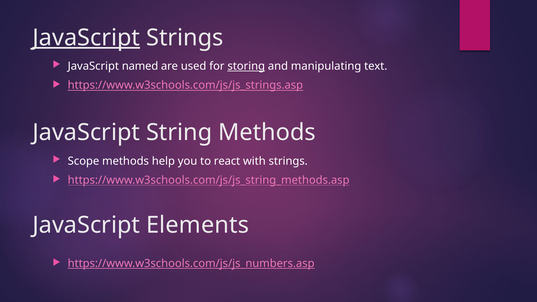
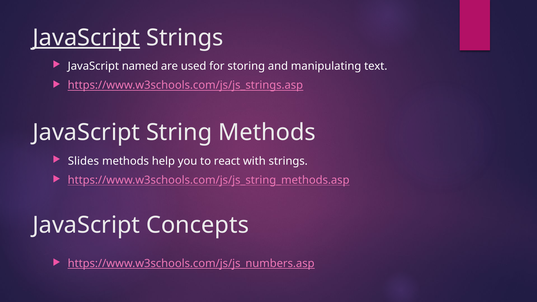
storing underline: present -> none (246, 66)
Scope: Scope -> Slides (83, 161)
Elements: Elements -> Concepts (198, 225)
